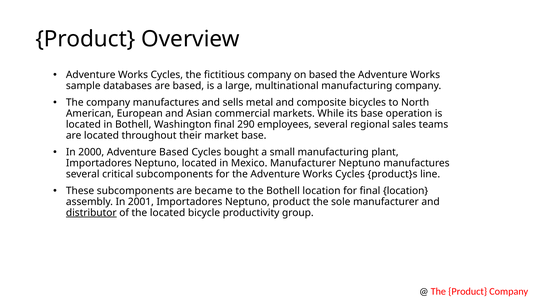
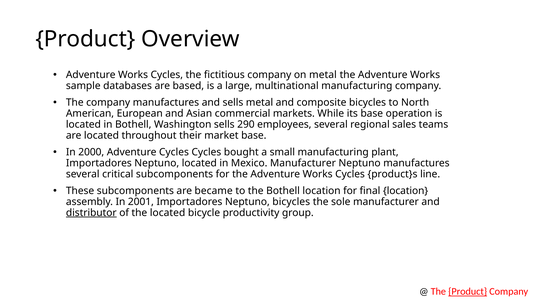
on based: based -> metal (323, 75)
Washington final: final -> sells (224, 125)
Adventure Based: Based -> Cycles (174, 152)
Neptuno product: product -> bicycles (291, 202)
Product underline: none -> present (468, 291)
